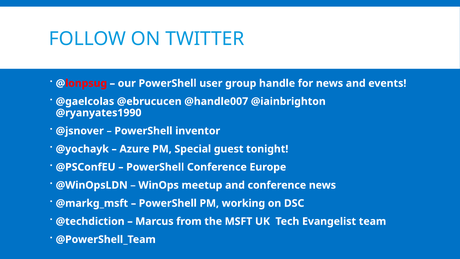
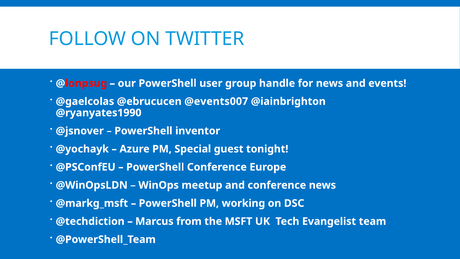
@handle007: @handle007 -> @events007 (216, 101)
